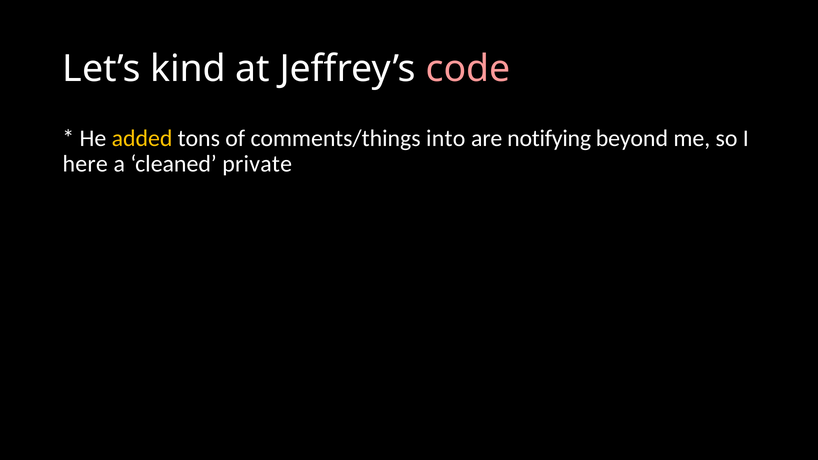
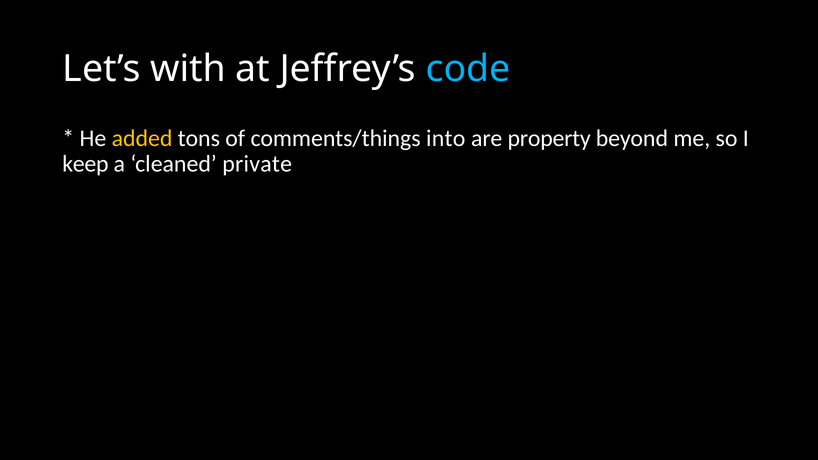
kind: kind -> with (188, 69)
code colour: pink -> light blue (468, 69)
notifying: notifying -> property (549, 138)
here: here -> keep (85, 164)
